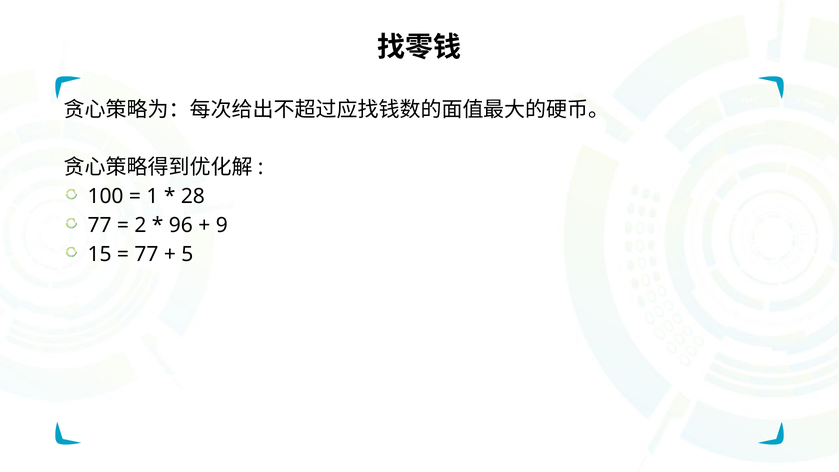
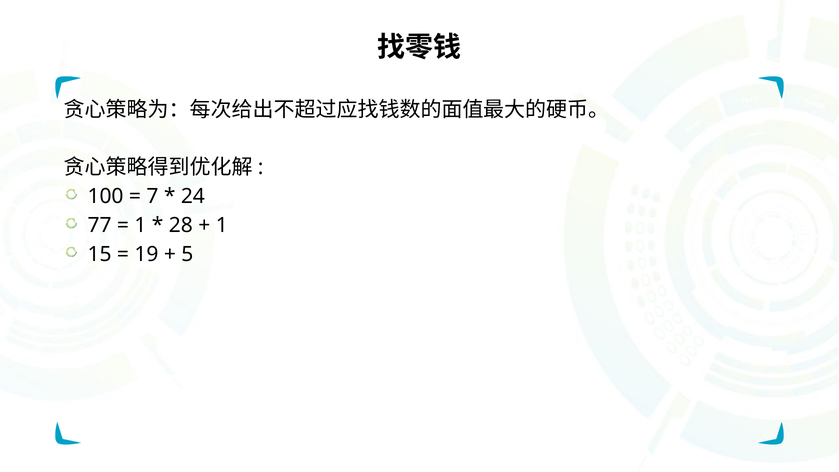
1: 1 -> 7 (152, 196)
28: 28 -> 24 (193, 196)
2: 2 -> 1 (140, 225)
96: 96 -> 28 (181, 225)
9: 9 -> 1 (222, 225)
77: 77 -> 19 (146, 254)
